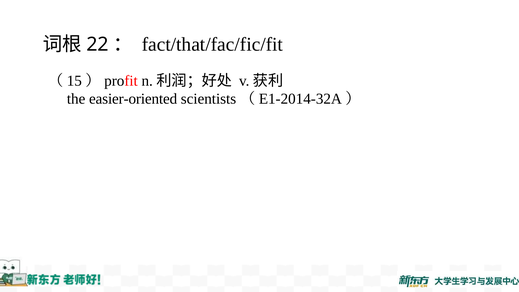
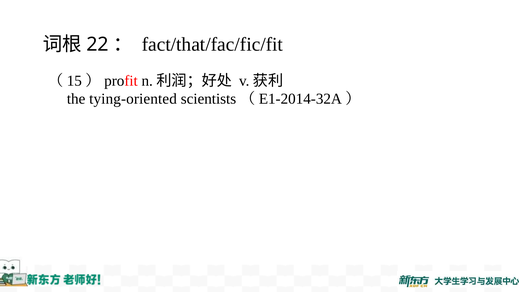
easier-oriented: easier-oriented -> tying-oriented (133, 99)
